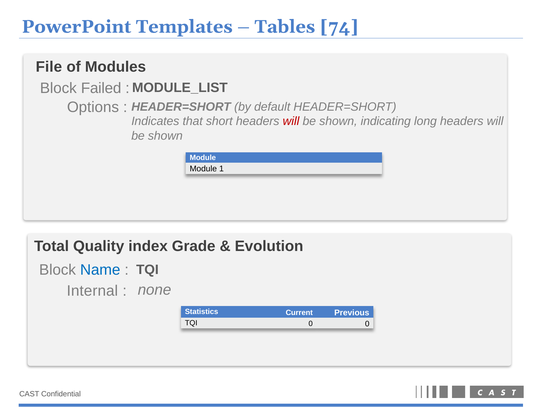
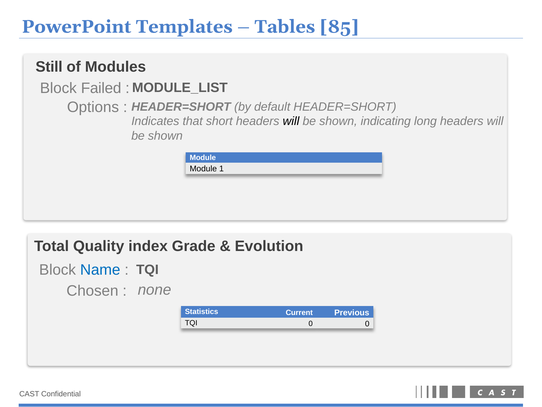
74: 74 -> 85 (339, 27)
File: File -> Still (49, 67)
will colour: red -> black (291, 121)
Internal: Internal -> Chosen (92, 290)
